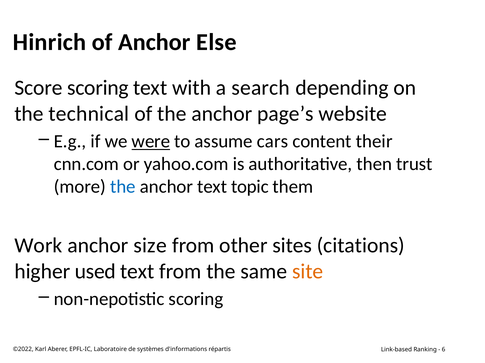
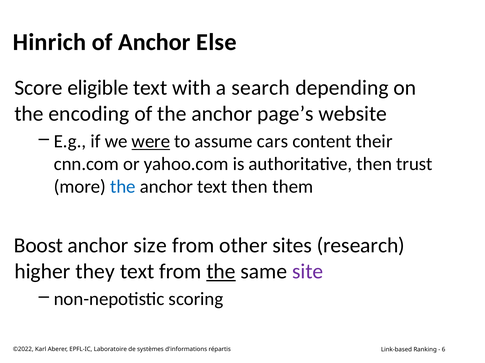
Score scoring: scoring -> eligible (98, 88)
technical: technical -> encoding (89, 114)
text topic: topic -> then (250, 187)
Work: Work -> Boost (39, 246)
citations: citations -> research (361, 246)
used: used -> they (95, 272)
the underline: none -> present (221, 272)
site colour: orange -> purple (308, 272)
